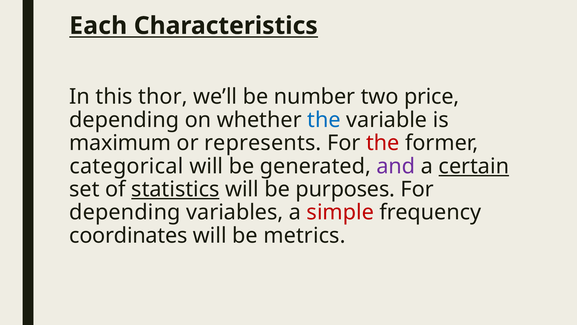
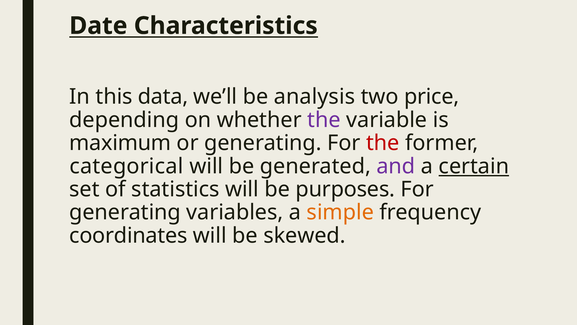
Each: Each -> Date (98, 26)
thor: thor -> data (163, 97)
number: number -> analysis (315, 97)
the colour: blue -> purple (324, 120)
or represents: represents -> generating (263, 143)
statistics underline: present -> none (175, 189)
depending: depending -> generating (125, 212)
simple colour: red -> orange (340, 212)
metrics: metrics -> skewed (305, 235)
